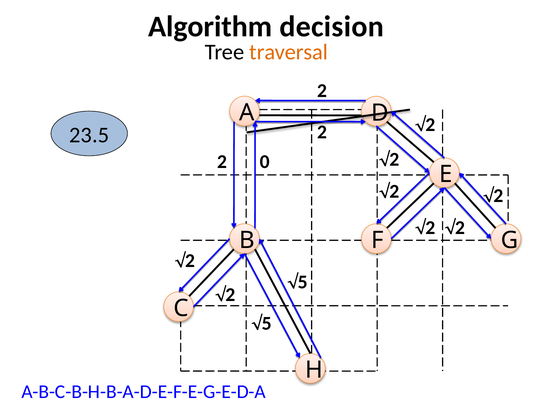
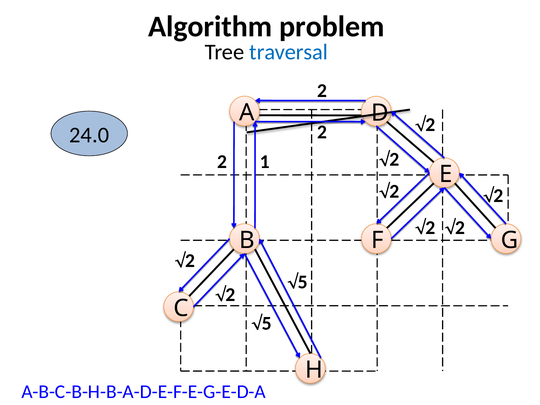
decision: decision -> problem (332, 26)
traversal colour: orange -> blue (289, 52)
23.5: 23.5 -> 24.0 (89, 135)
0: 0 -> 1 (265, 162)
